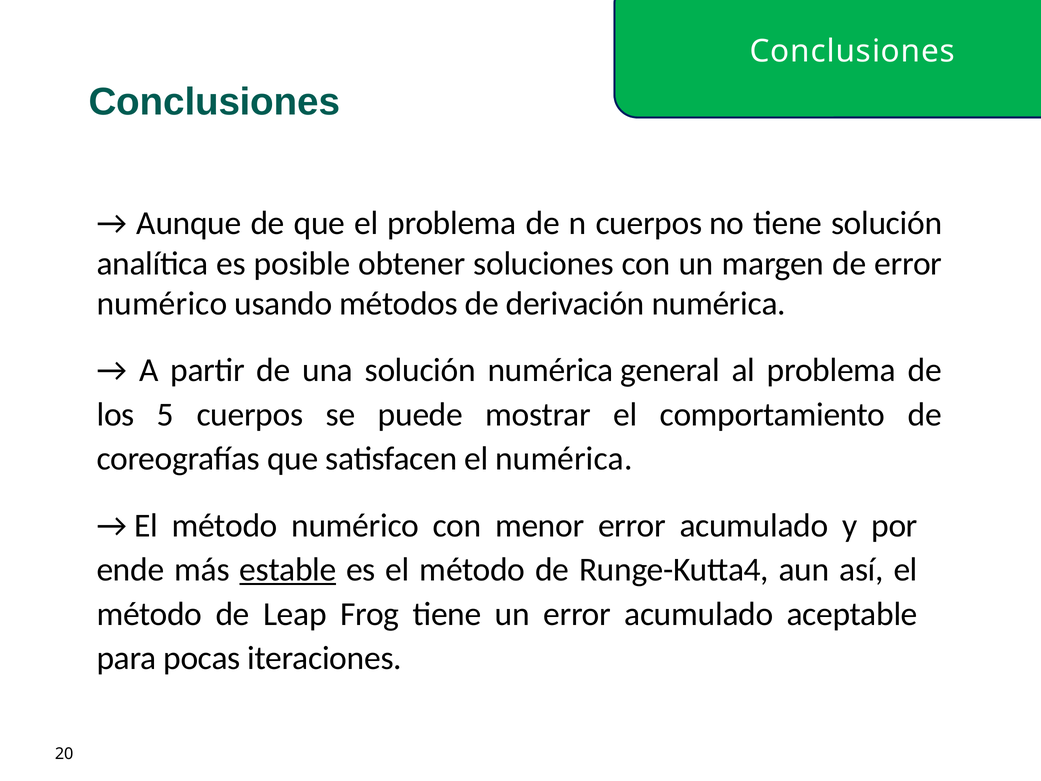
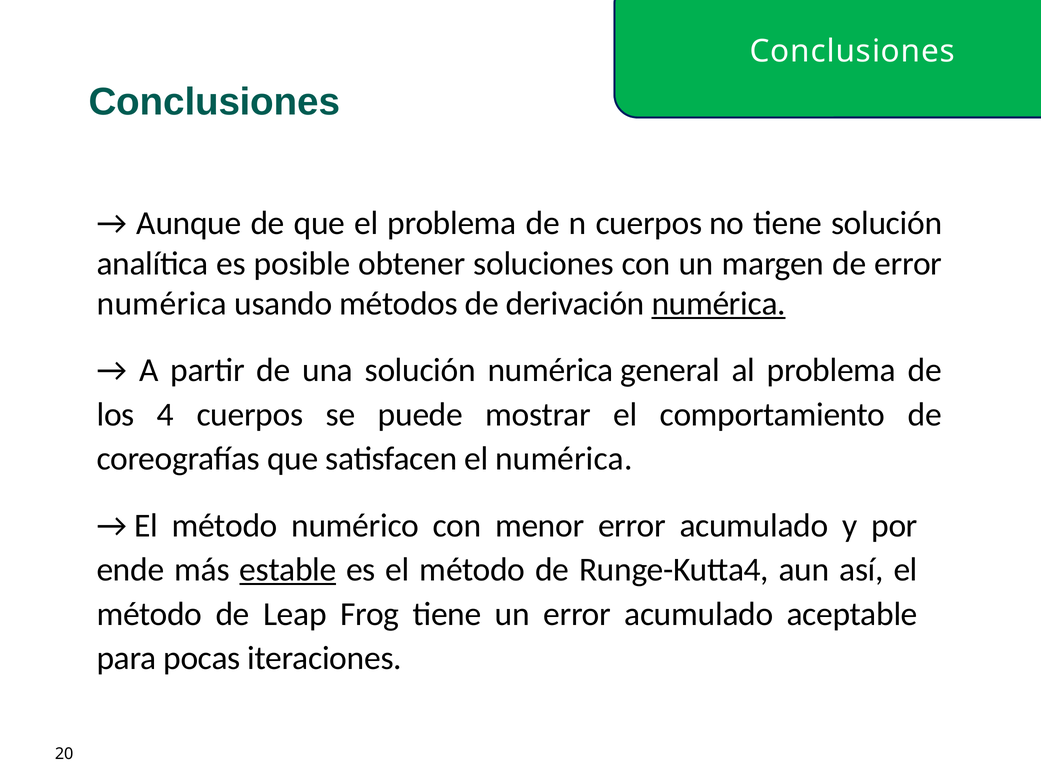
numérico: numérico -> numérica (162, 304)
numérica underline: none -> present (719, 304)
5: 5 -> 4 (165, 414)
